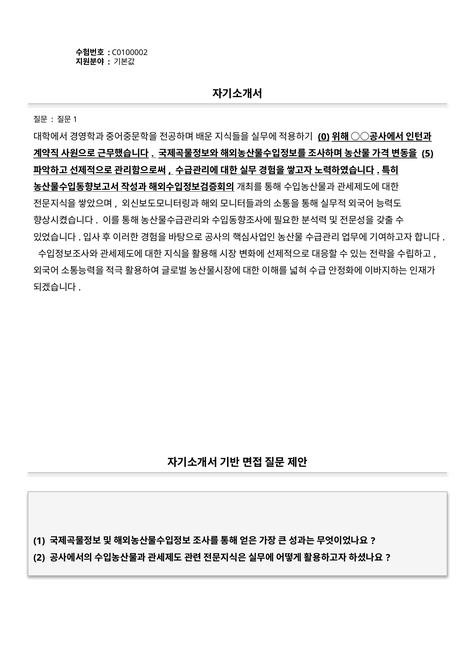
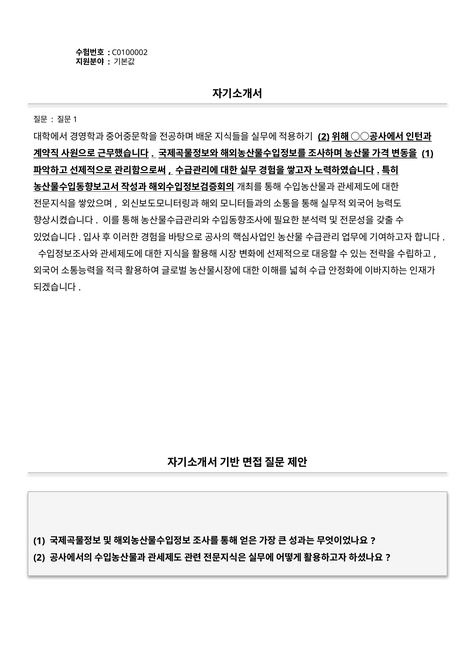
0: 0 -> 2 (324, 137)
5: 5 -> 1 (428, 154)
